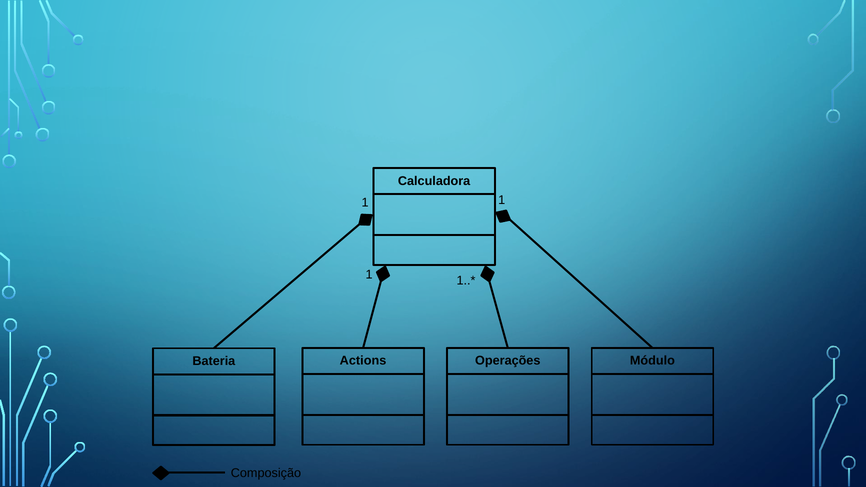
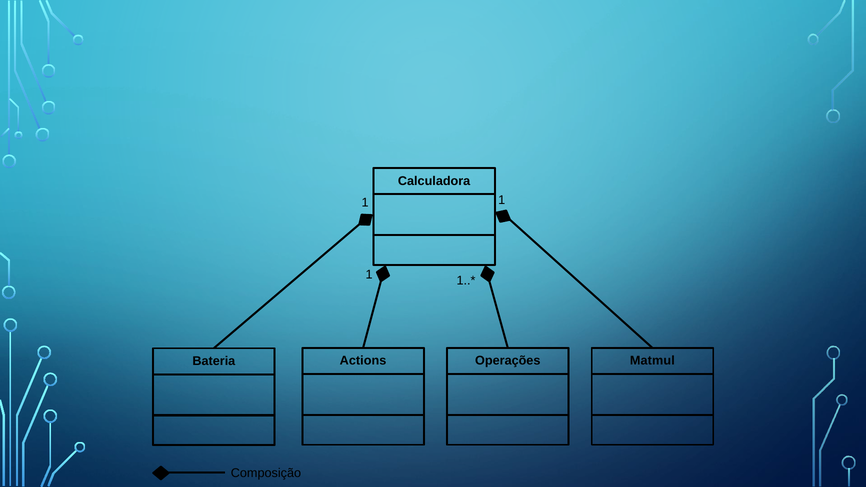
Módulo: Módulo -> Matmul (652, 361)
